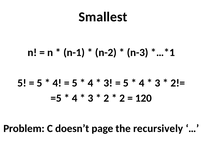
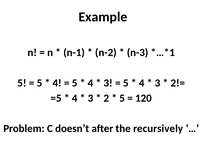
Smallest: Smallest -> Example (103, 17)
2: 2 -> 5 (122, 98)
page: page -> after (102, 129)
